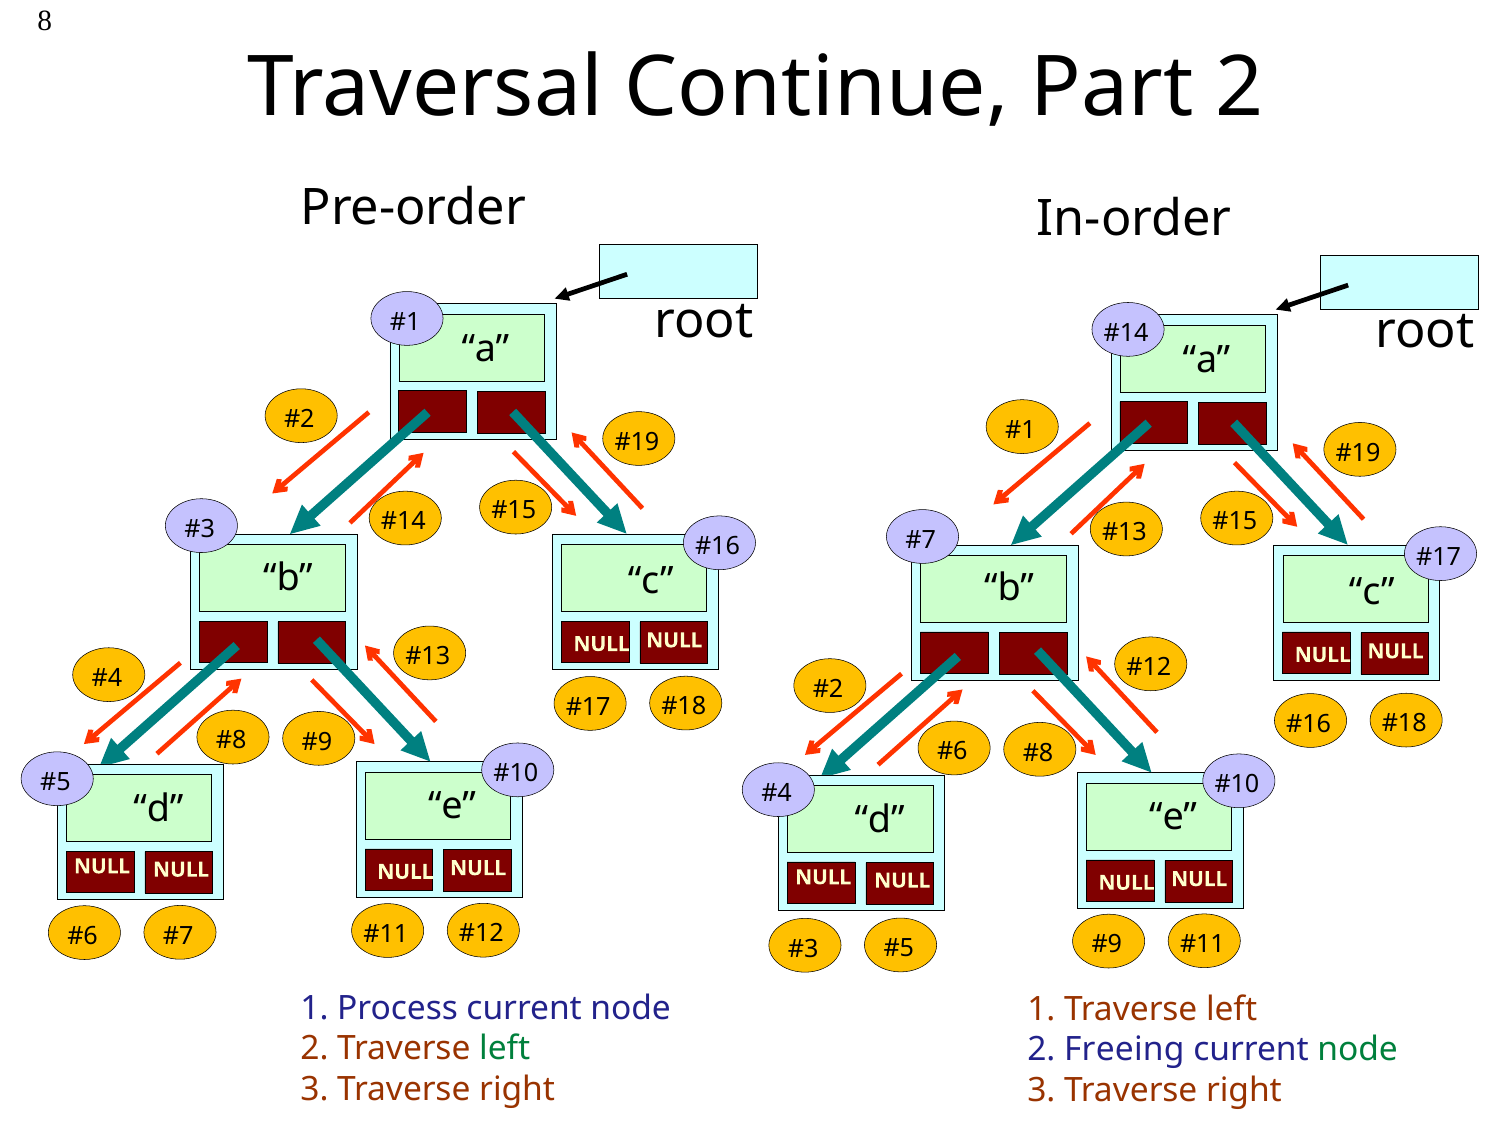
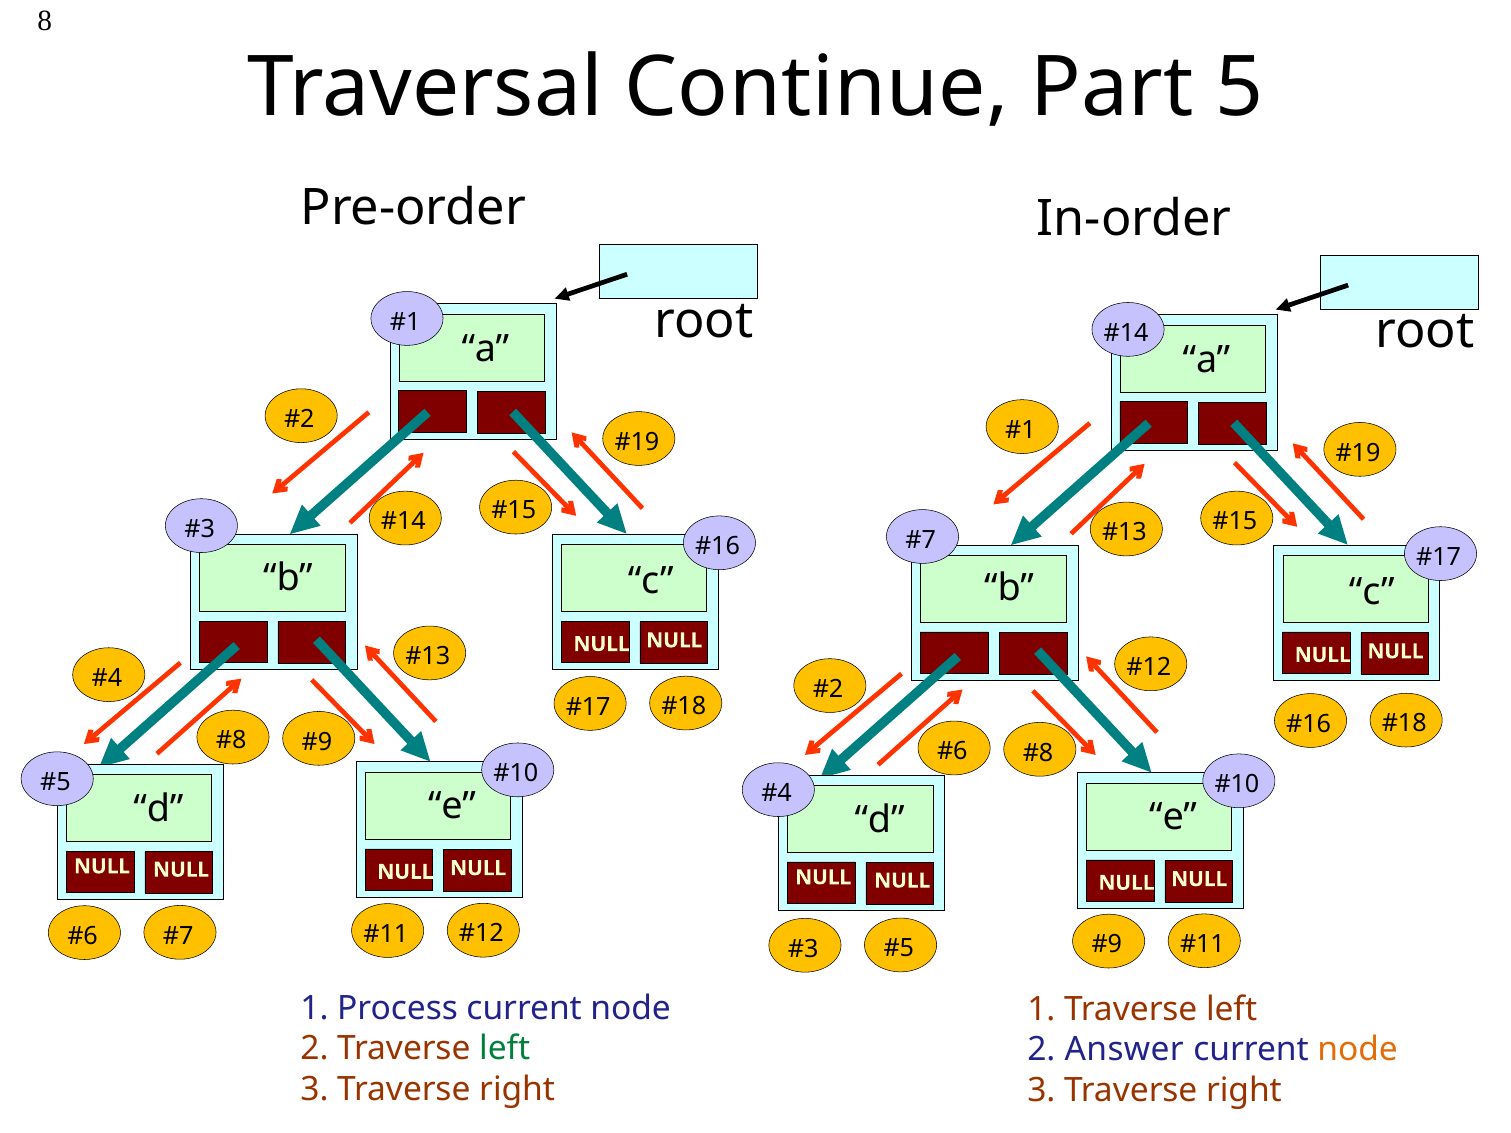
Part 2: 2 -> 5 (1239, 88)
Freeing: Freeing -> Answer (1124, 1050)
node colour: green -> orange (1358, 1050)
